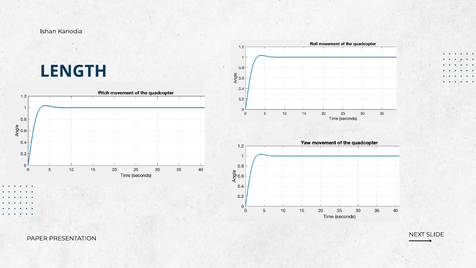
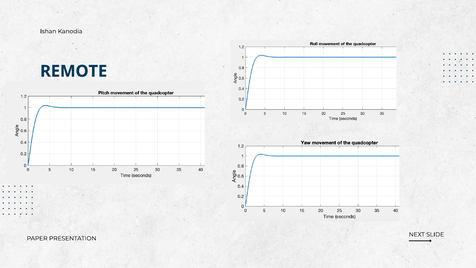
LENGTH: LENGTH -> REMOTE (74, 71)
